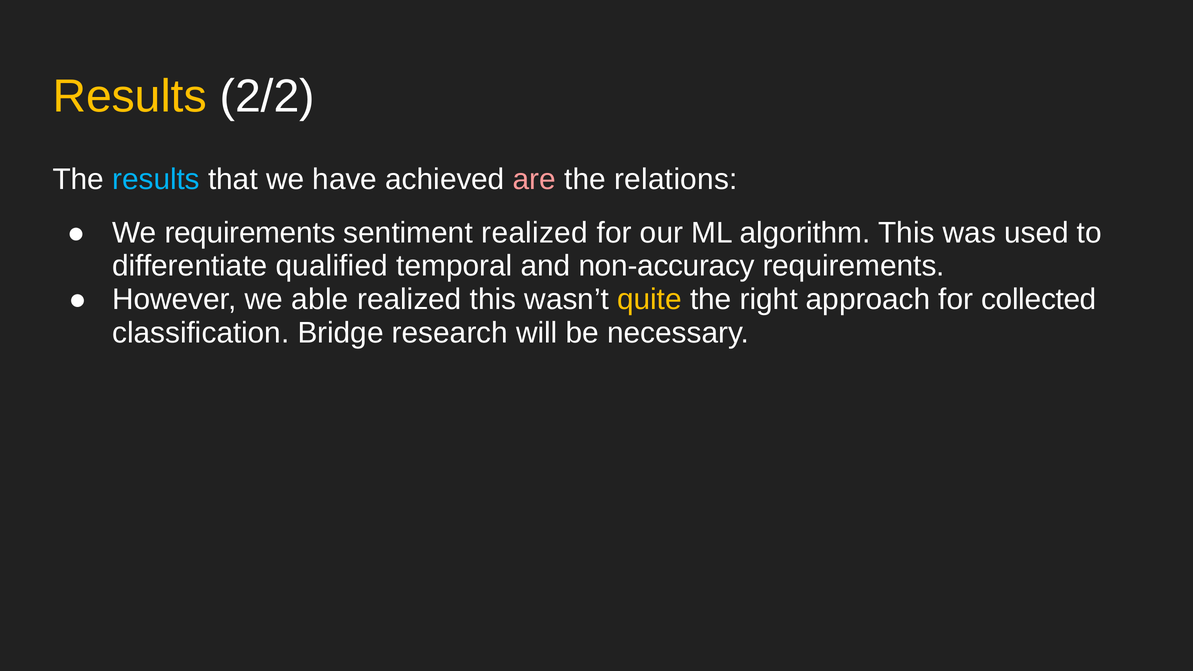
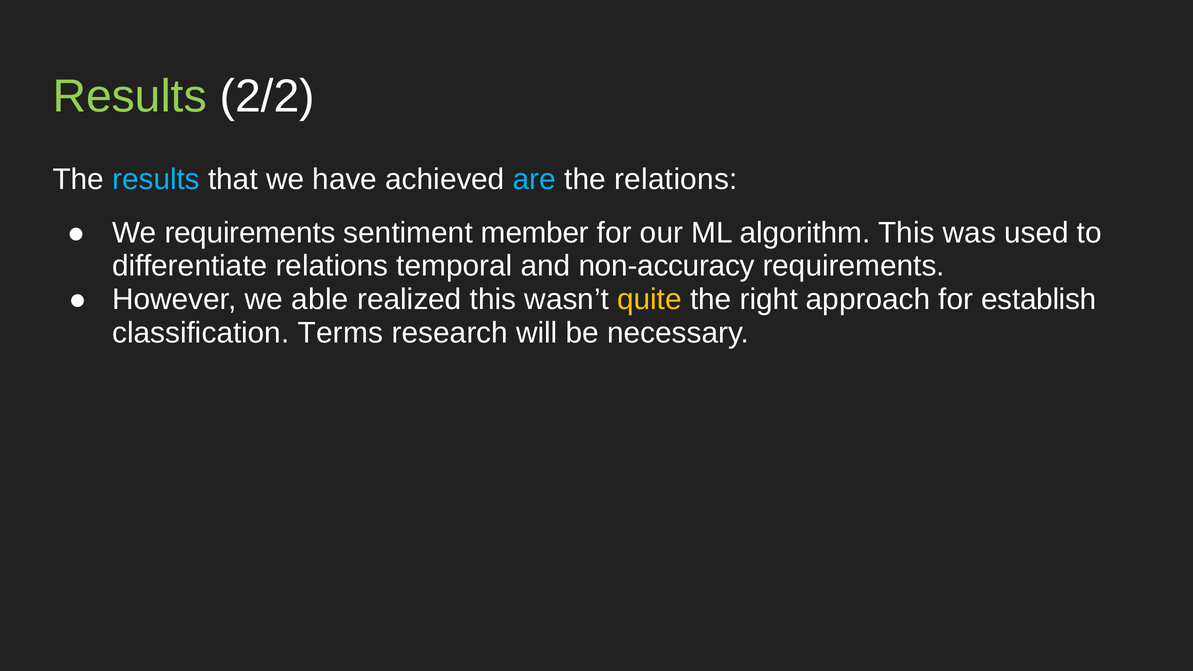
Results colour: yellow -> light green (130, 97)
are colour: pink -> light blue (534, 179)
sentiment realized: realized -> member (535, 233)
differentiate qualified: qualified -> relations (332, 266)
collected: collected -> establish (1039, 300)
Bridge: Bridge -> Terms (340, 333)
